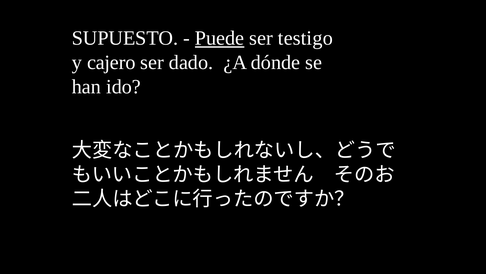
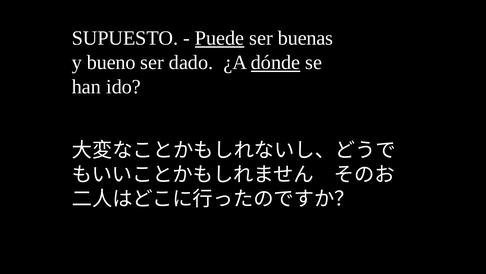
testigo: testigo -> buenas (306, 38)
cajero: cajero -> bueno (111, 62)
dónde underline: none -> present (276, 62)
